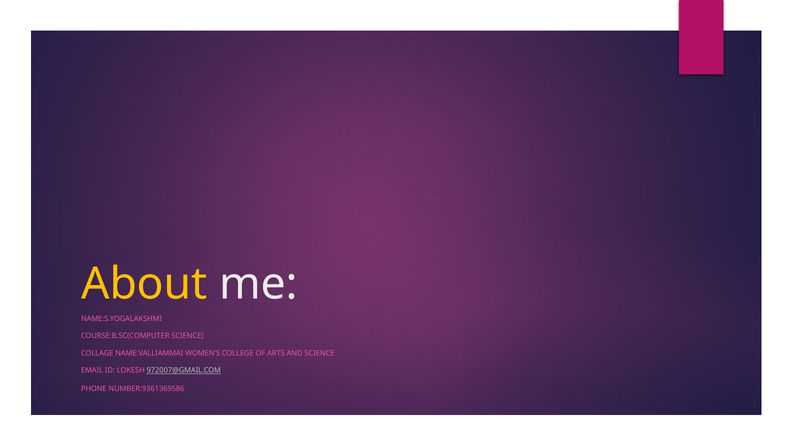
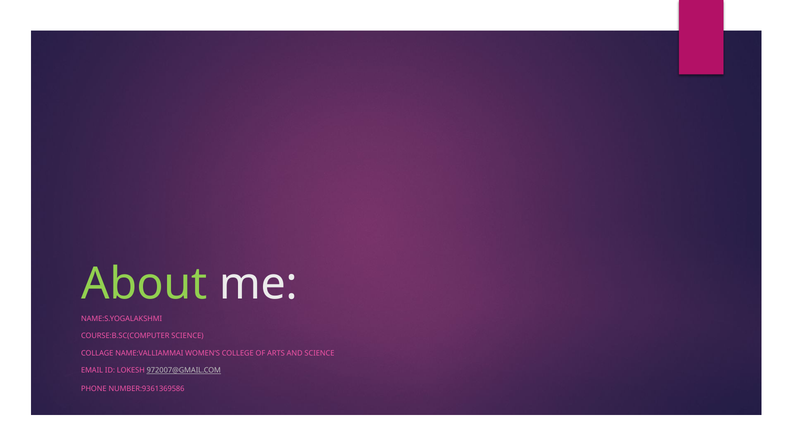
About colour: yellow -> light green (144, 284)
